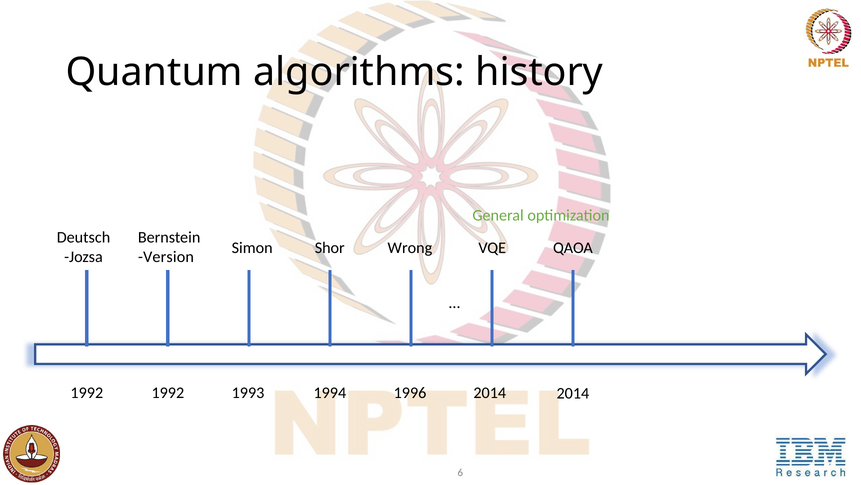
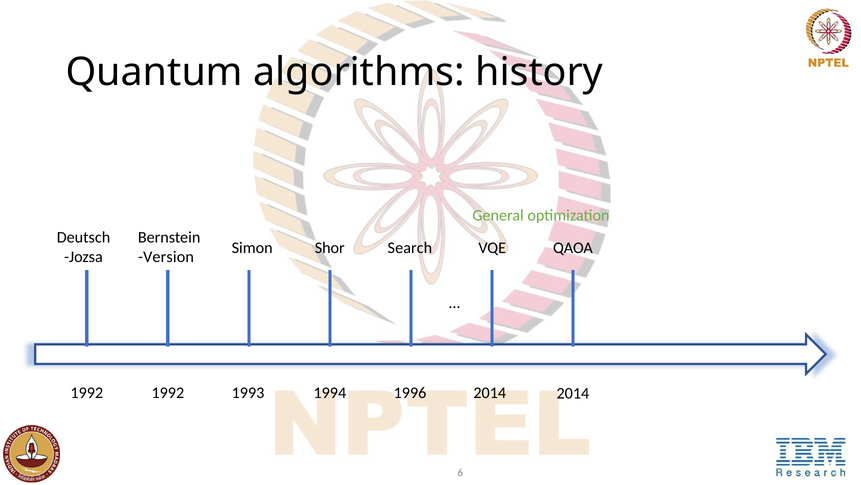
Wrong: Wrong -> Search (410, 248)
